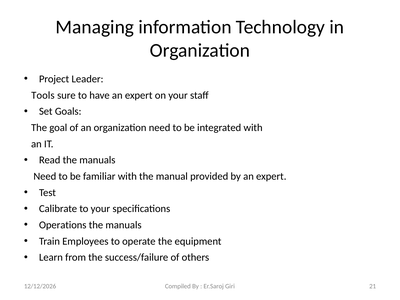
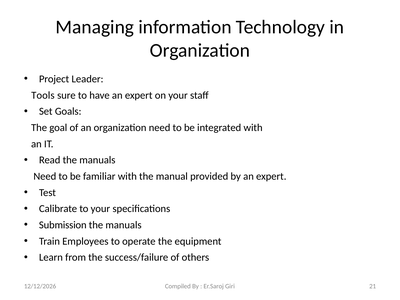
Operations: Operations -> Submission (63, 225)
